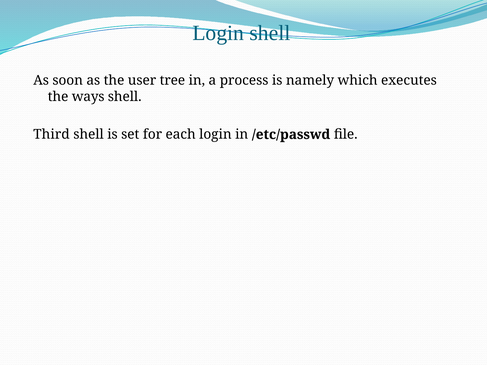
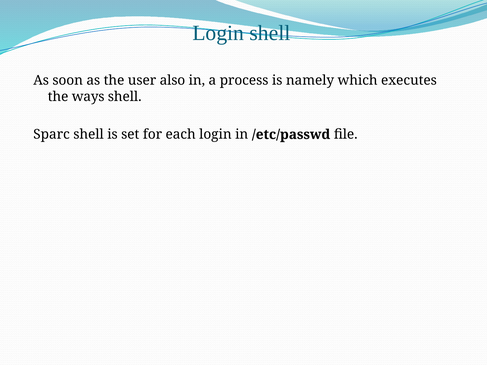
tree: tree -> also (172, 80)
Third: Third -> Sparc (52, 135)
